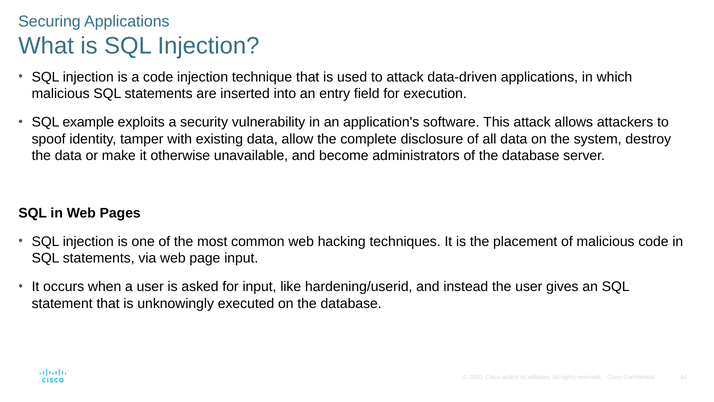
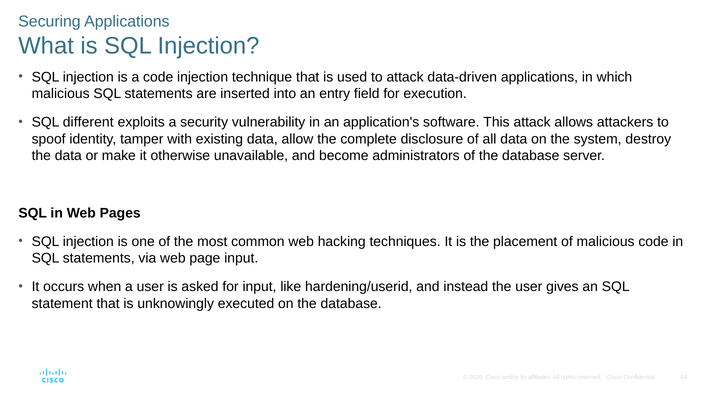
example: example -> different (88, 122)
